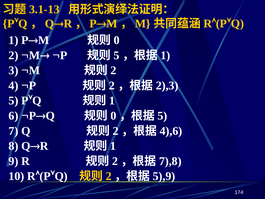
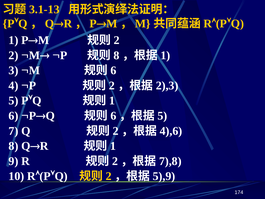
0: 0 -> 2 (117, 40)
5: 5 -> 8 (117, 55)
2: 2 -> 6 (113, 70)
0: 0 -> 6 (114, 116)
